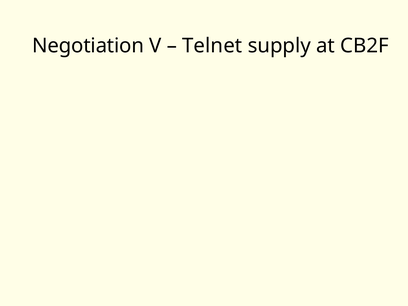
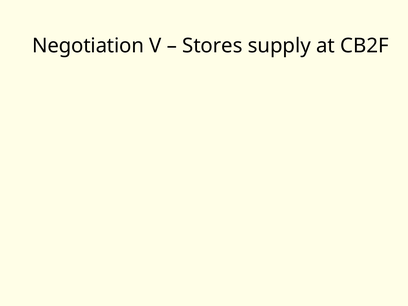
Telnet: Telnet -> Stores (212, 46)
